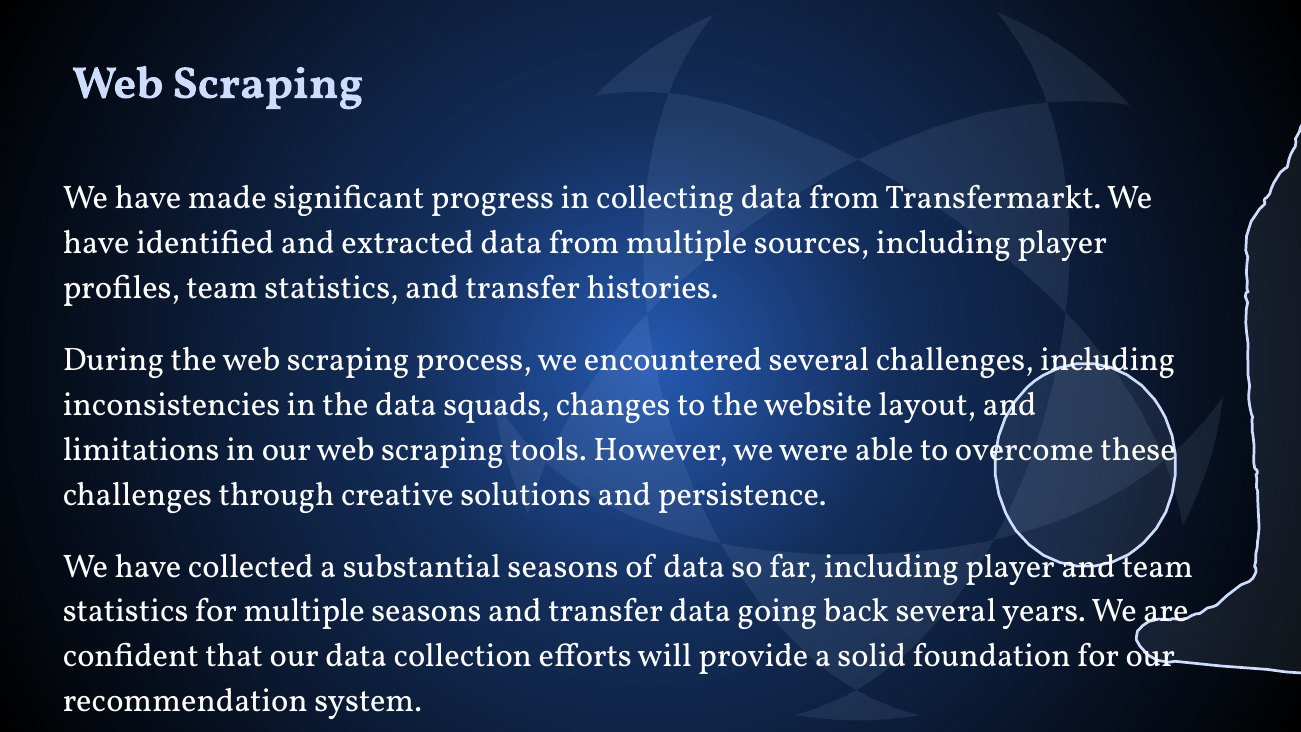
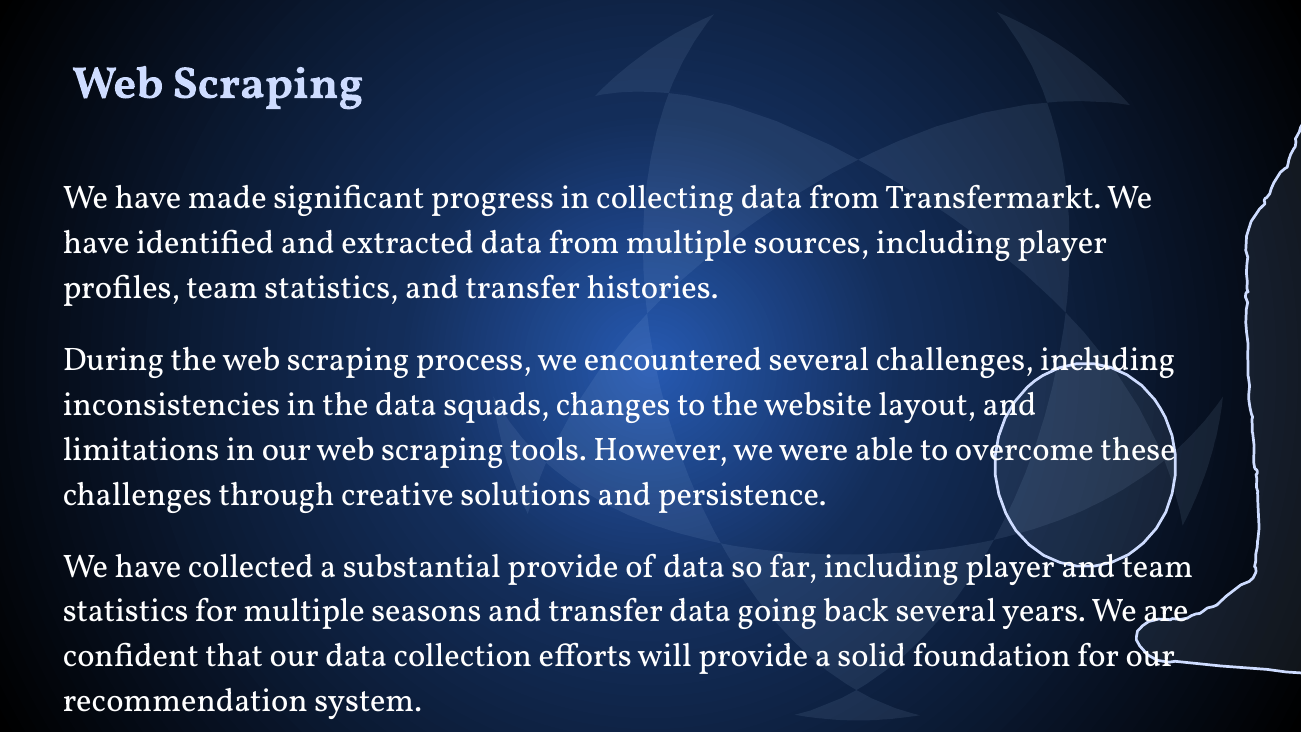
substantial seasons: seasons -> provide (563, 566)
